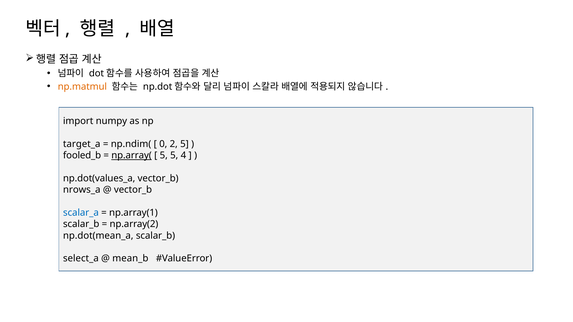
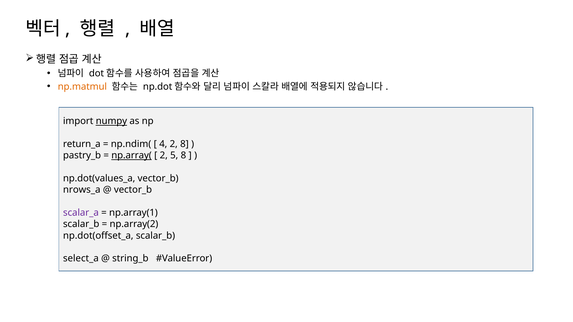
numpy underline: none -> present (111, 121)
target_a: target_a -> return_a (82, 144)
0: 0 -> 4 (163, 144)
2 5: 5 -> 8 (184, 144)
fooled_b: fooled_b -> pastry_b (82, 156)
5: 5 -> 2 (164, 156)
5 4: 4 -> 8 (183, 156)
scalar_a colour: blue -> purple (81, 213)
np.dot(mean_a: np.dot(mean_a -> np.dot(offset_a (98, 236)
mean_b: mean_b -> string_b (130, 259)
